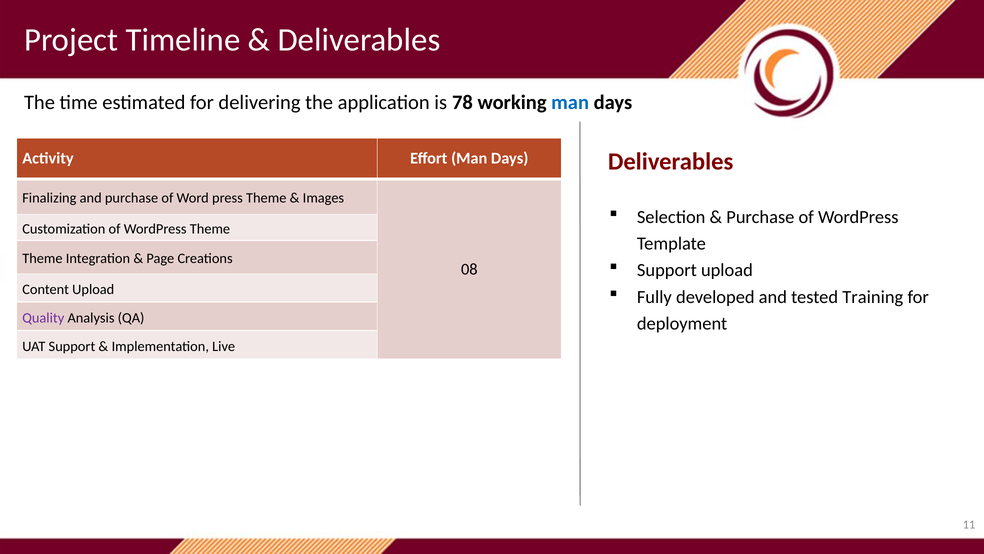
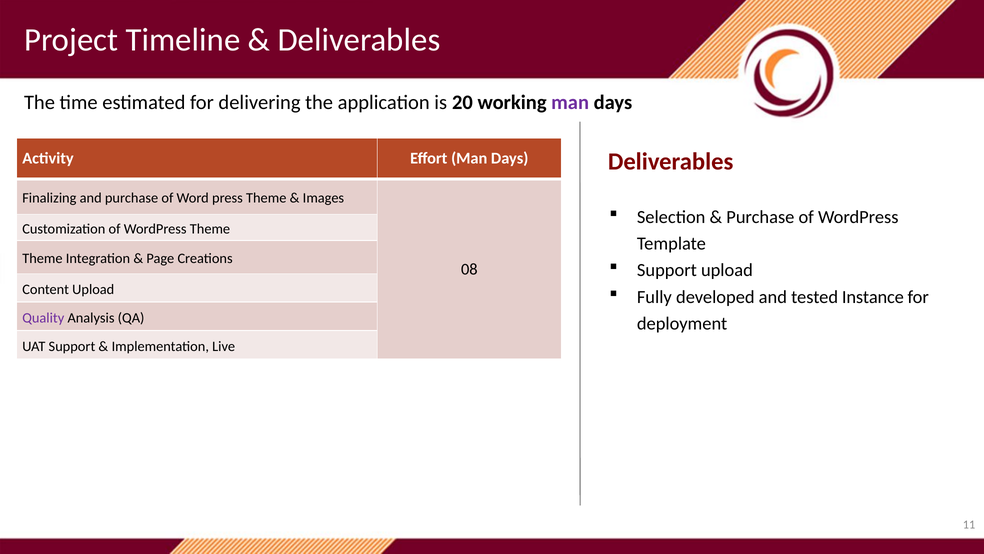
78: 78 -> 20 (462, 103)
man colour: blue -> purple (570, 103)
Training: Training -> Instance (873, 297)
